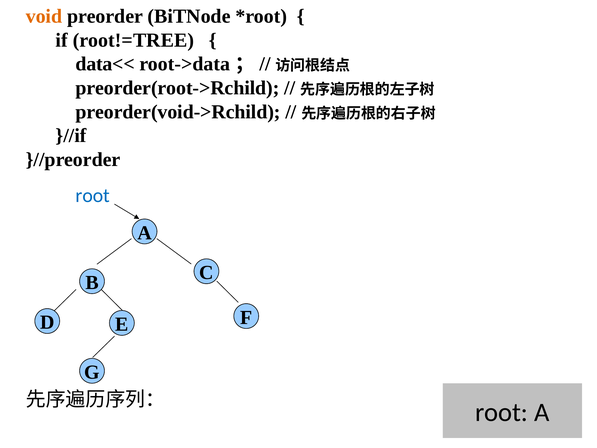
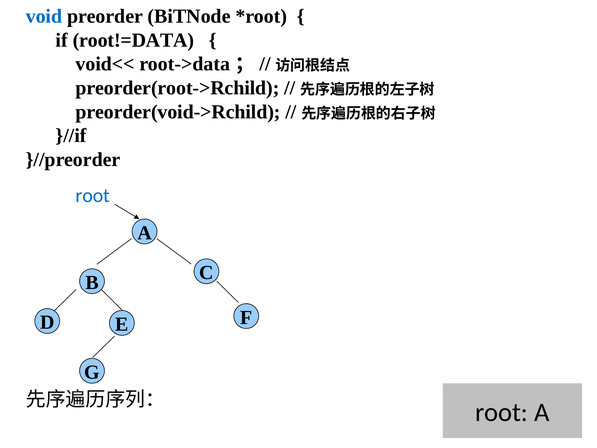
void colour: orange -> blue (44, 16)
root!=TREE: root!=TREE -> root!=DATA (133, 40)
data<<: data<< -> void<< (105, 64)
